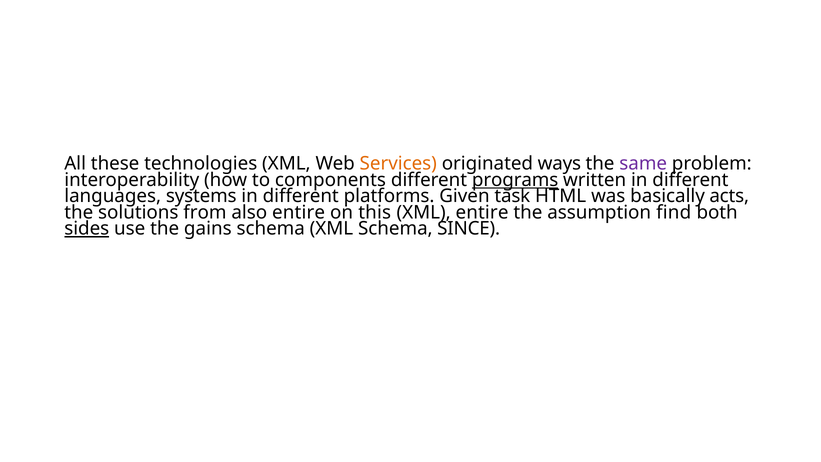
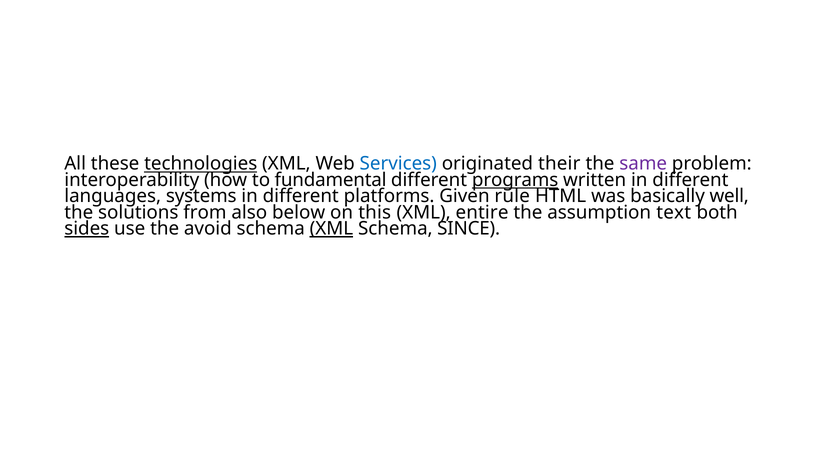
technologies underline: none -> present (201, 164)
Services colour: orange -> blue (398, 164)
ways: ways -> their (559, 164)
components: components -> fundamental (331, 180)
task: task -> rule (512, 196)
acts: acts -> well (729, 196)
also entire: entire -> below (299, 212)
find: find -> text (674, 212)
gains: gains -> avoid (208, 229)
XML underline: none -> present (331, 229)
